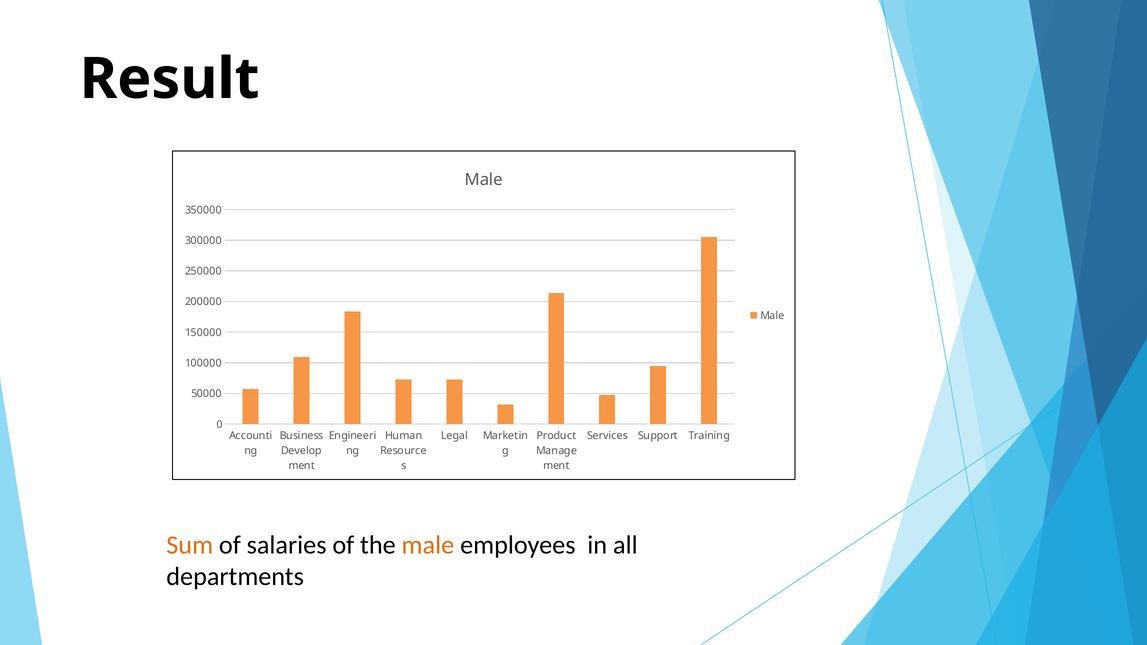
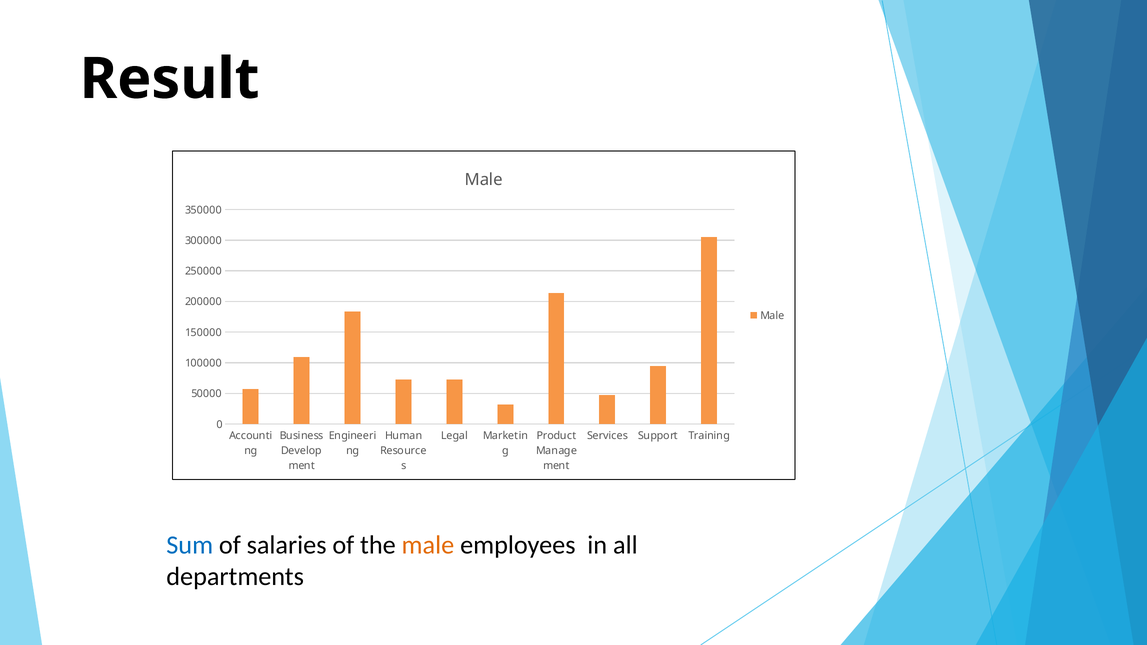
Sum colour: orange -> blue (190, 545)
